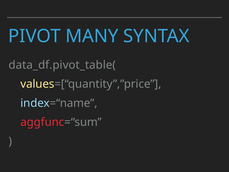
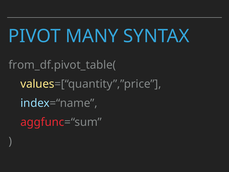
data_df.pivot_table(: data_df.pivot_table( -> from_df.pivot_table( (62, 65)
